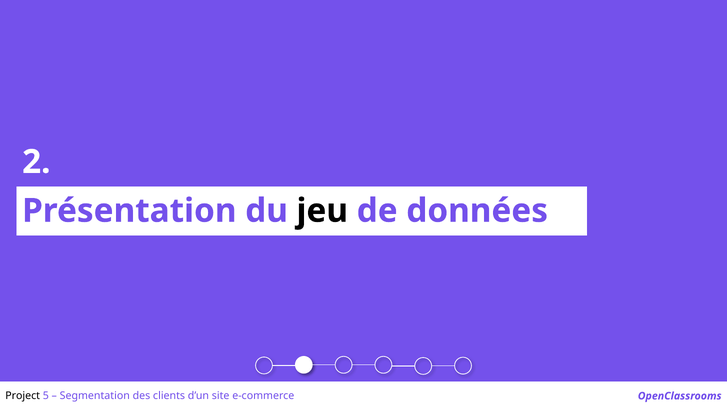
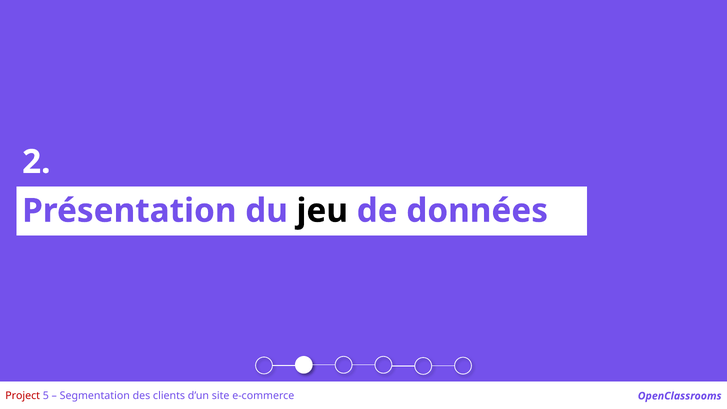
Project colour: black -> red (23, 396)
